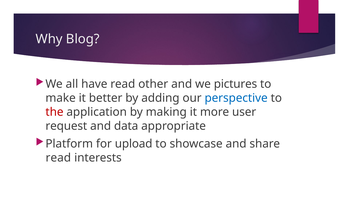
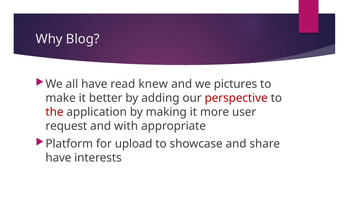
other: other -> knew (153, 84)
perspective colour: blue -> red (236, 98)
data: data -> with (126, 126)
read: read -> have (58, 157)
